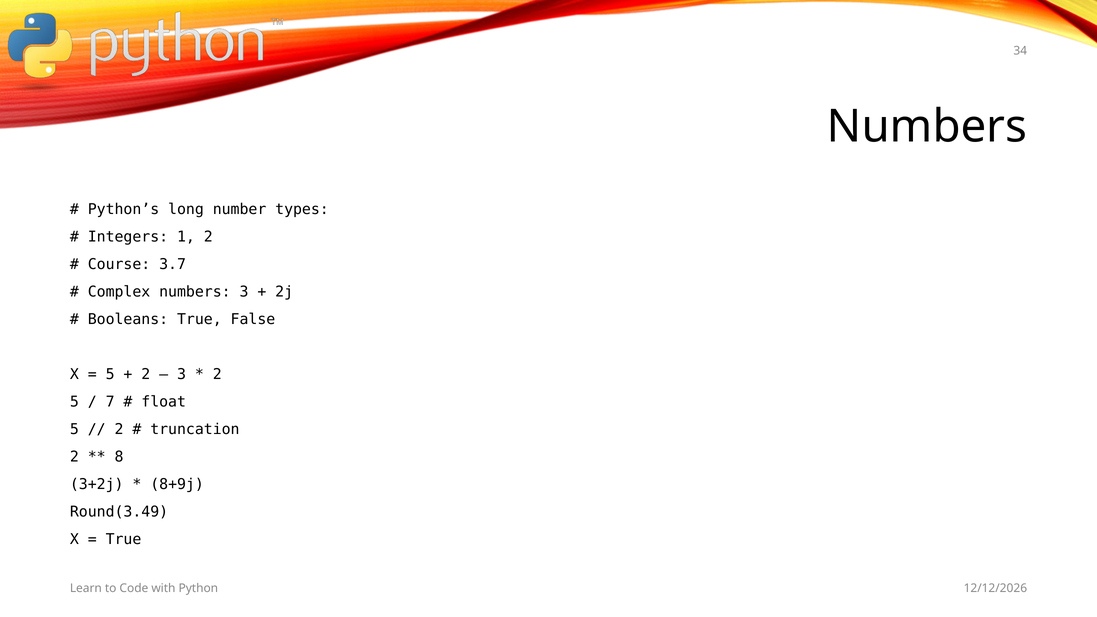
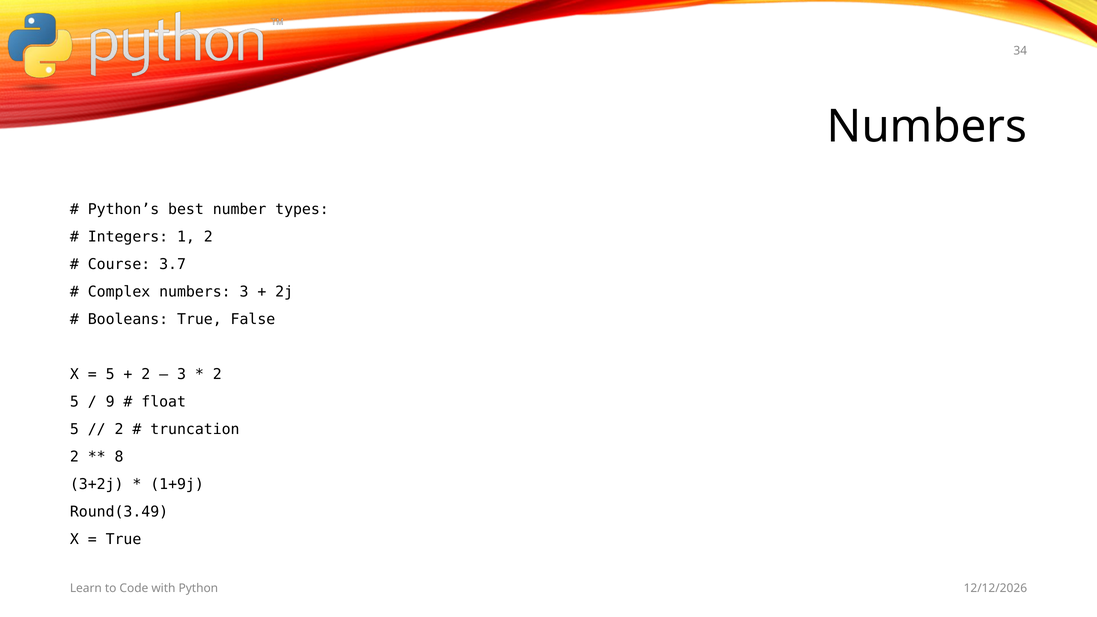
long: long -> best (186, 210)
7: 7 -> 9 (110, 402)
8+9j: 8+9j -> 1+9j (177, 484)
